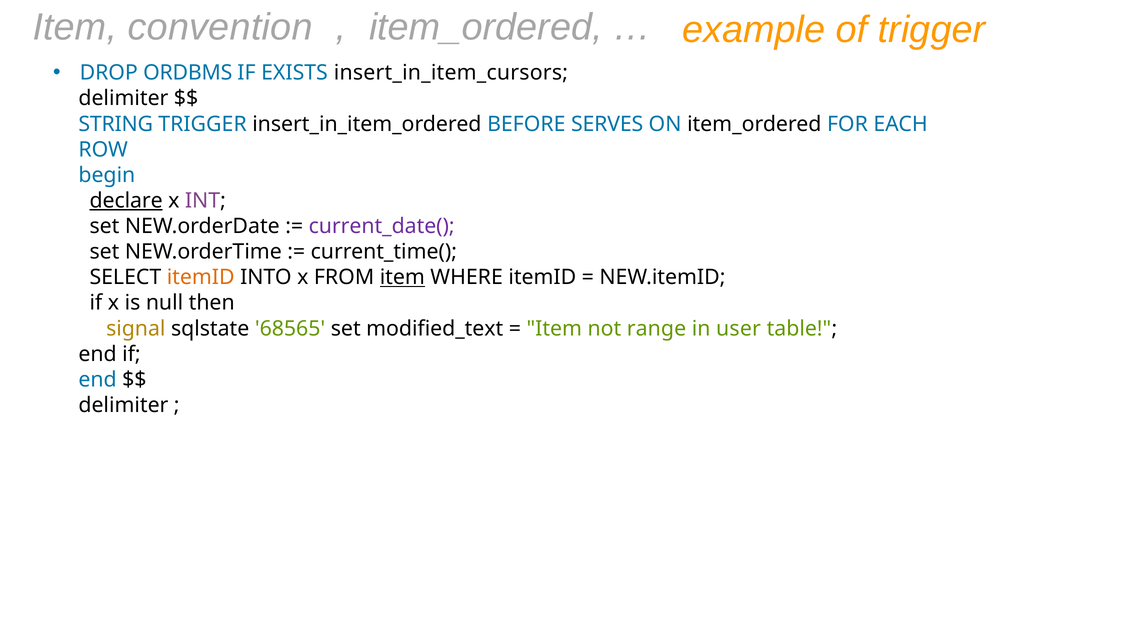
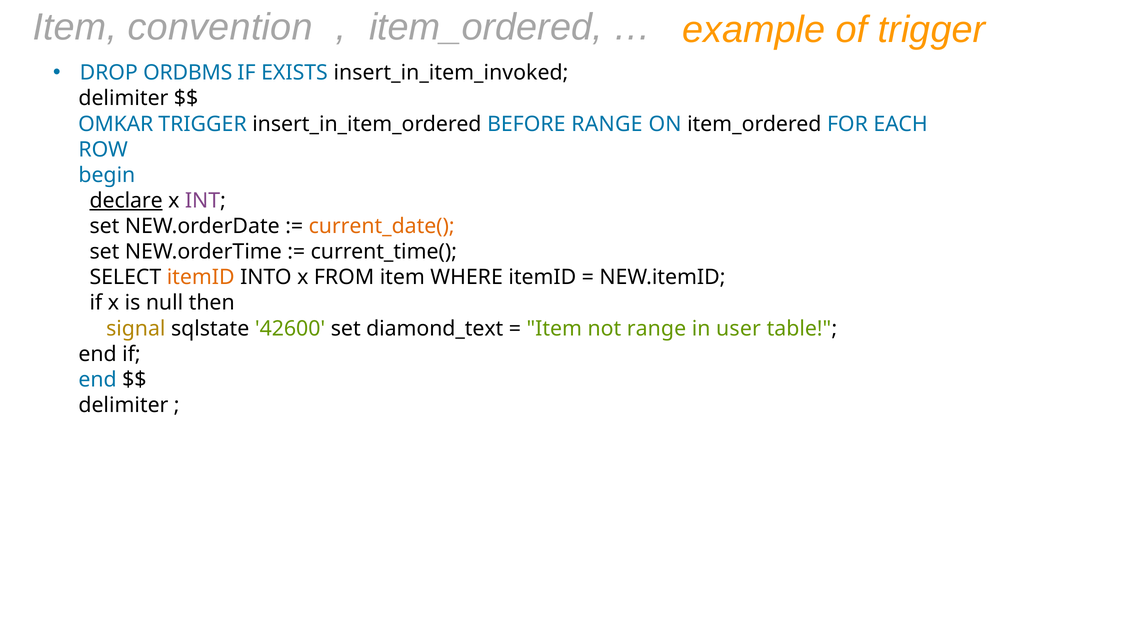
insert_in_item_cursors: insert_in_item_cursors -> insert_in_item_invoked (451, 73)
STRING: STRING -> OMKAR (116, 124)
BEFORE SERVES: SERVES -> RANGE (607, 124)
current_date( colour: purple -> orange (382, 226)
item underline: present -> none (402, 277)
68565: 68565 -> 42600 (290, 329)
modified_text: modified_text -> diamond_text (435, 329)
